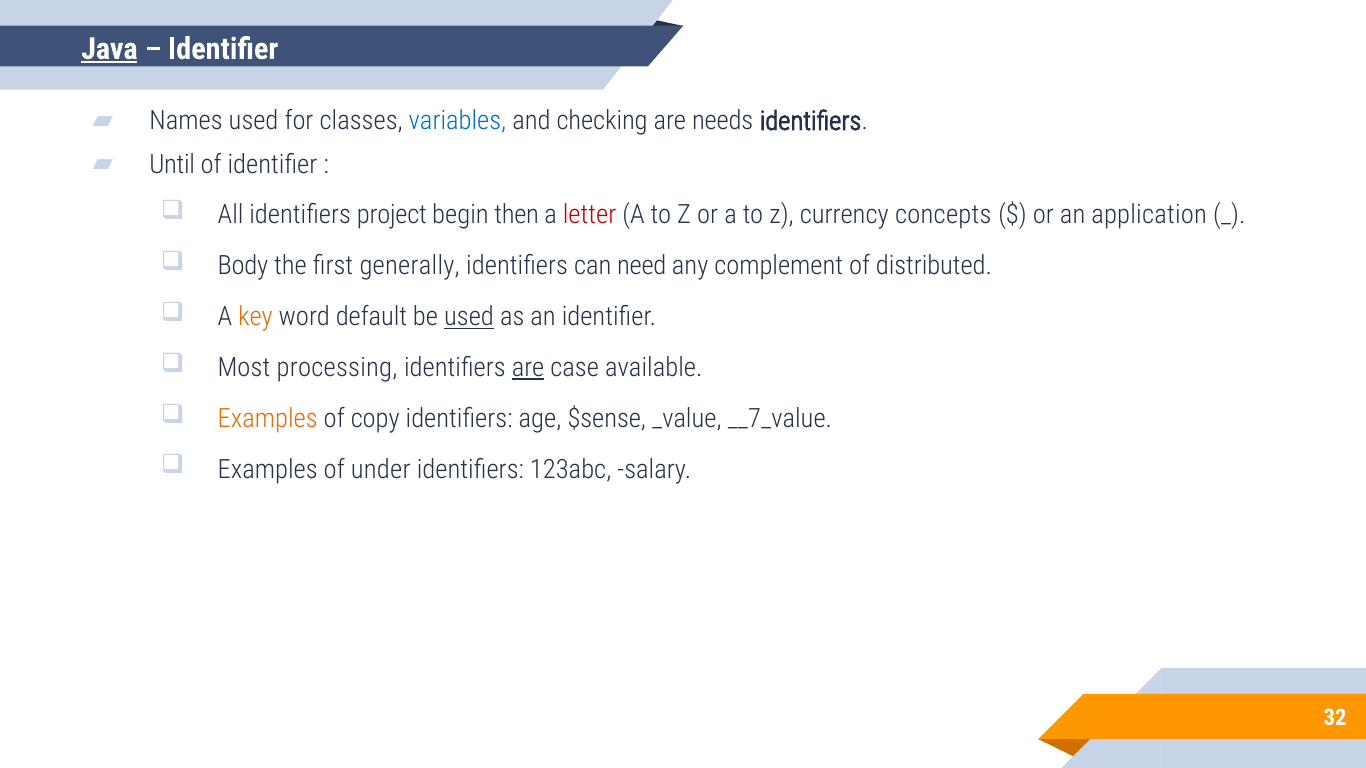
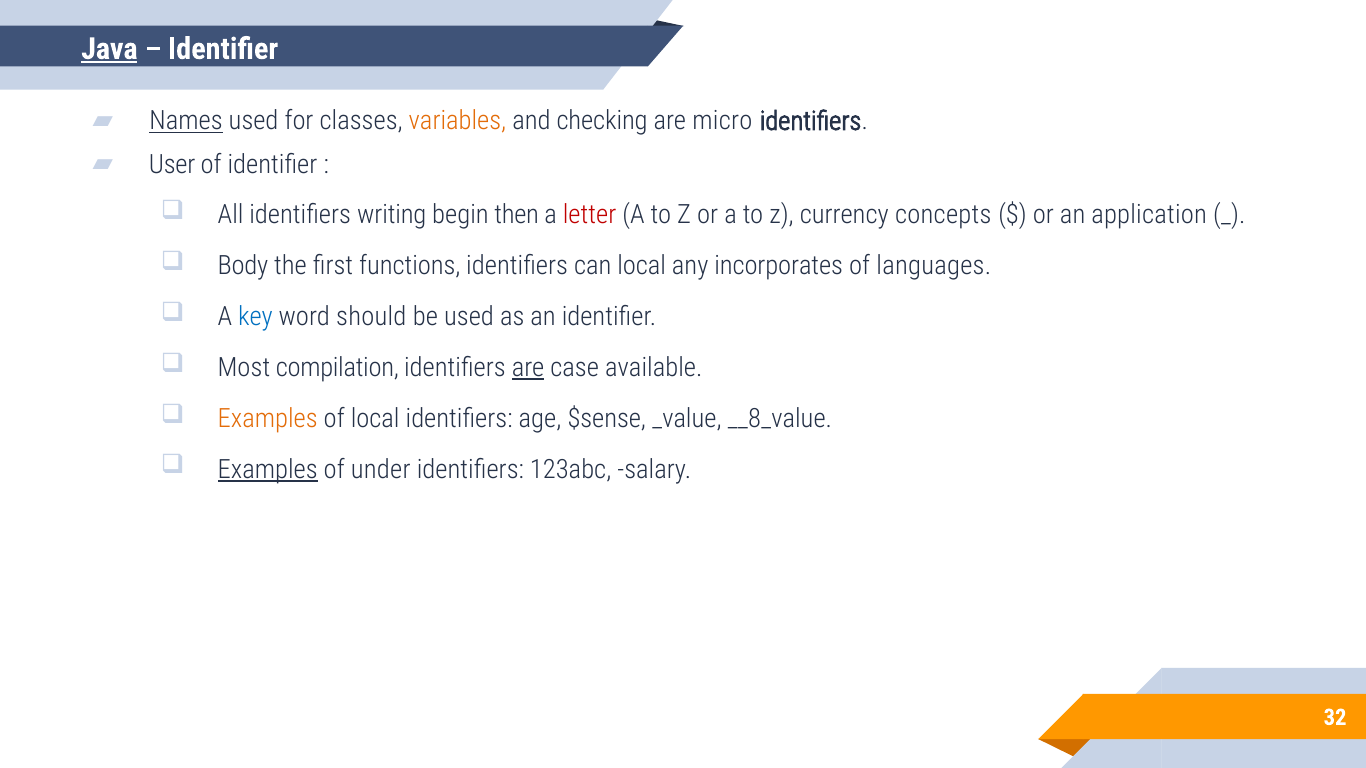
Names underline: none -> present (186, 121)
variables colour: blue -> orange (458, 121)
needs: needs -> micro (722, 121)
Until: Until -> User (172, 164)
project: project -> writing (392, 215)
generally: generally -> functions (410, 266)
can need: need -> local (642, 266)
complement: complement -> incorporates (779, 266)
distributed: distributed -> languages (934, 266)
key colour: orange -> blue (256, 317)
default: default -> should (371, 317)
used underline: present -> none (469, 317)
processing: processing -> compilation (337, 368)
of copy: copy -> local (375, 419)
__7_value: __7_value -> __8_value (780, 419)
Examples underline: none -> present (268, 470)
